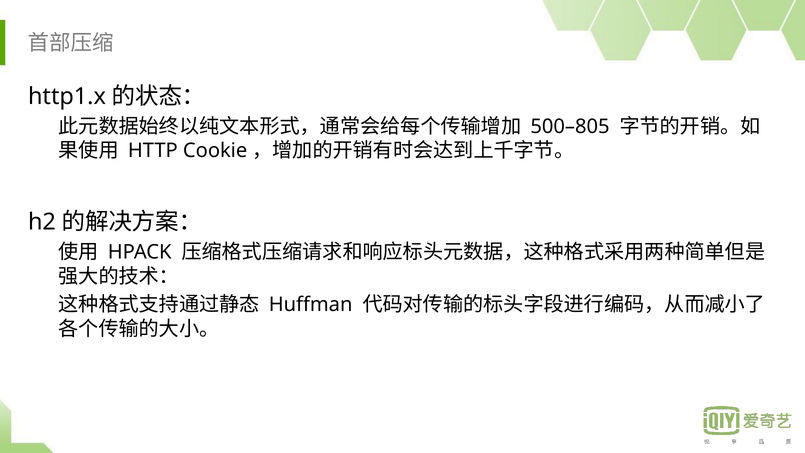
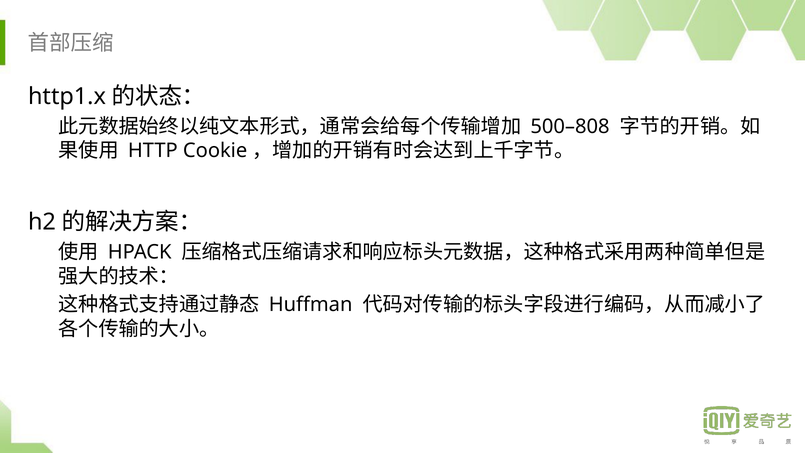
500–805: 500–805 -> 500–808 (570, 126)
